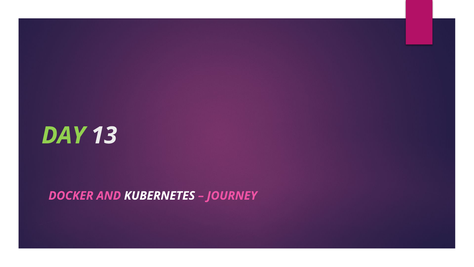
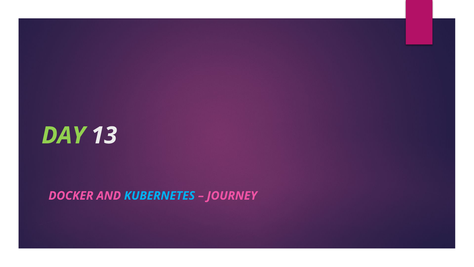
KUBERNETES colour: white -> light blue (160, 195)
